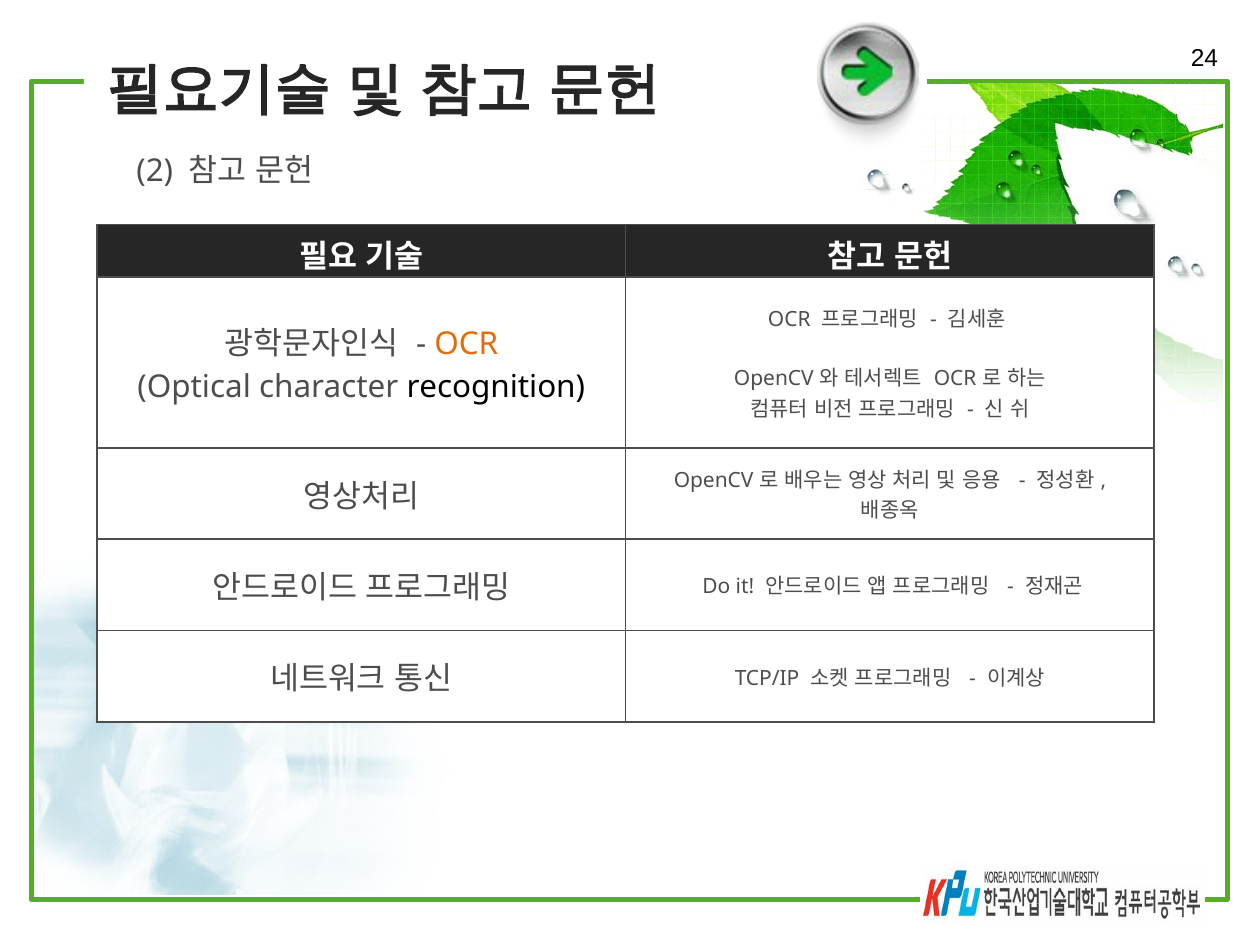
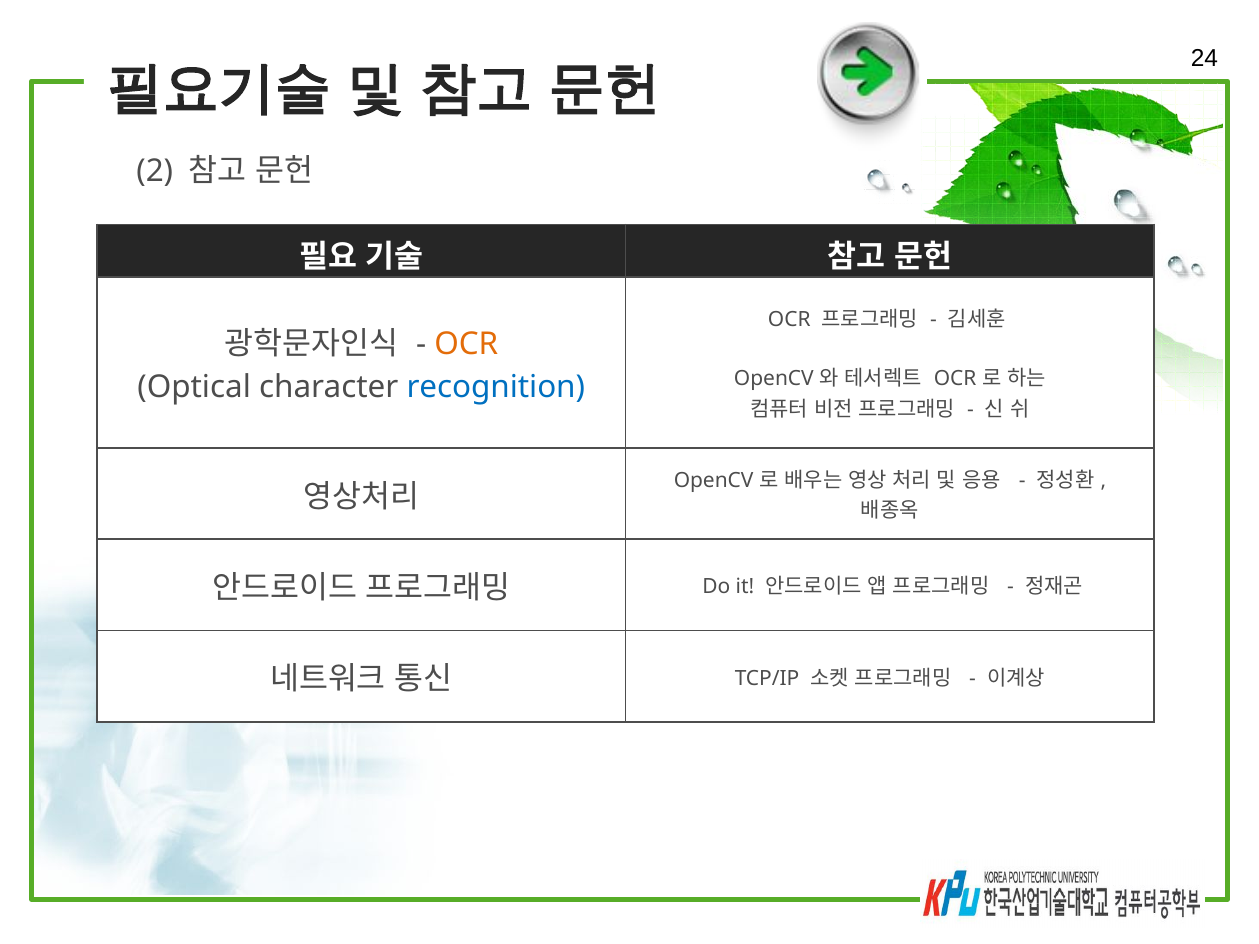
recognition colour: black -> blue (496, 387)
